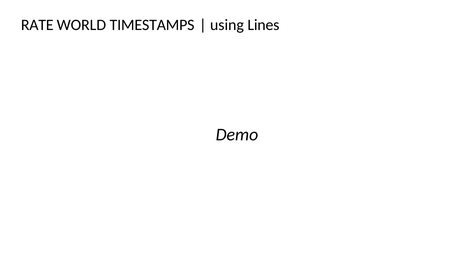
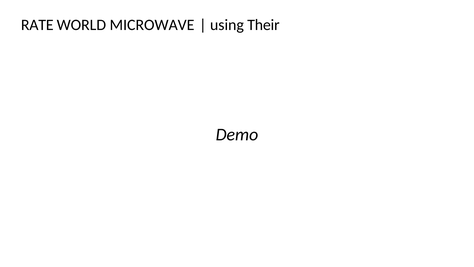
TIMESTAMPS: TIMESTAMPS -> MICROWAVE (152, 25)
Lines: Lines -> Their (263, 25)
